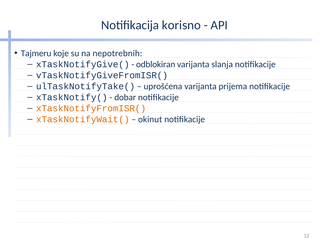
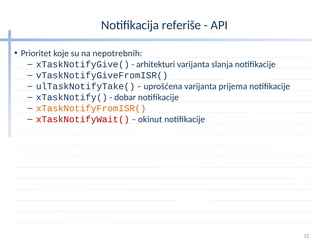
korisno: korisno -> referiše (182, 25)
Tajmeru: Tajmeru -> Prioritet (36, 53)
odblokiran: odblokiran -> arhitekturi (156, 64)
xTaskNotifyWait( colour: orange -> red (83, 119)
